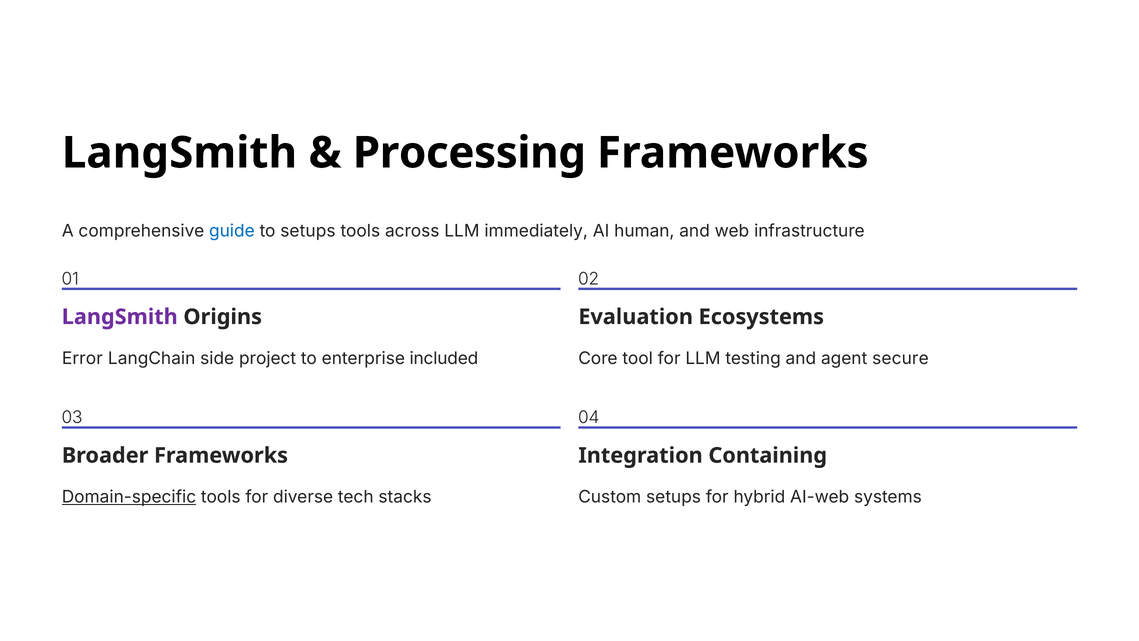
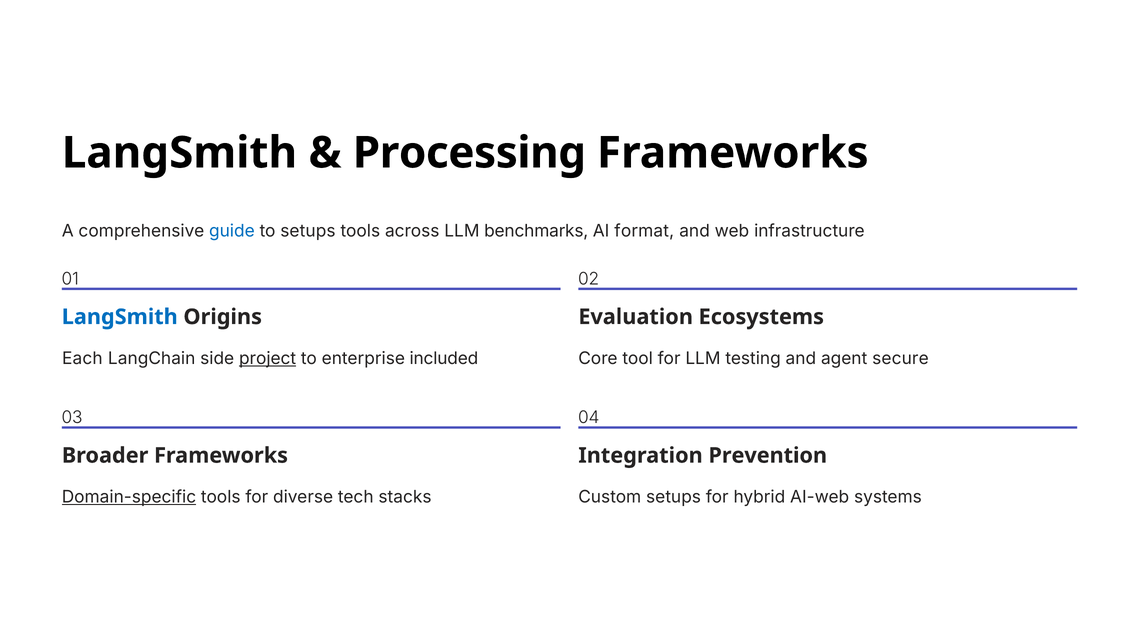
immediately: immediately -> benchmarks (536, 231)
human: human -> format (644, 231)
LangSmith colour: purple -> blue (120, 317)
Error: Error -> Each (82, 358)
project underline: none -> present (268, 358)
Containing: Containing -> Prevention (768, 455)
